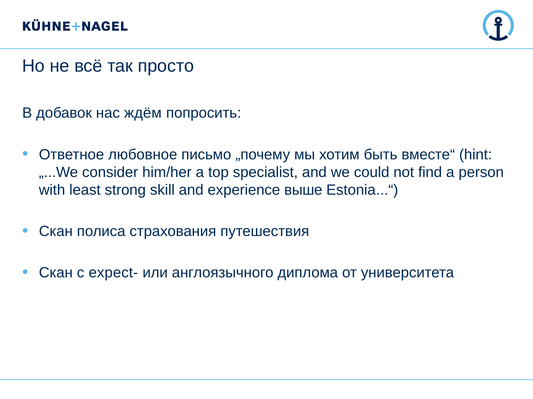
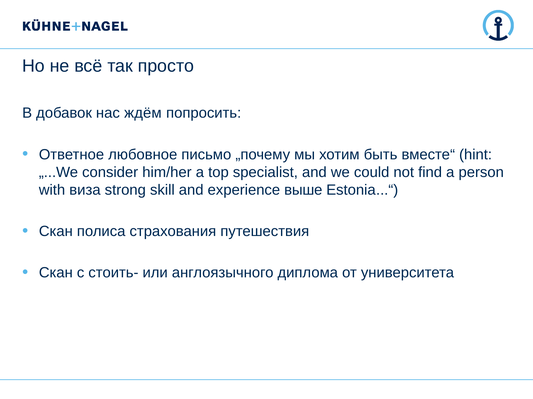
least: least -> виза (85, 190)
expect-: expect- -> стоить- (113, 273)
